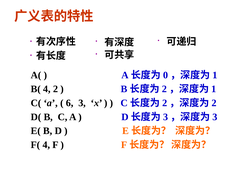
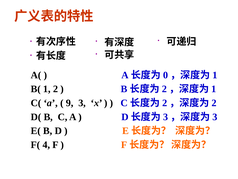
B( 4: 4 -> 1 (47, 89)
6: 6 -> 9 (70, 103)
